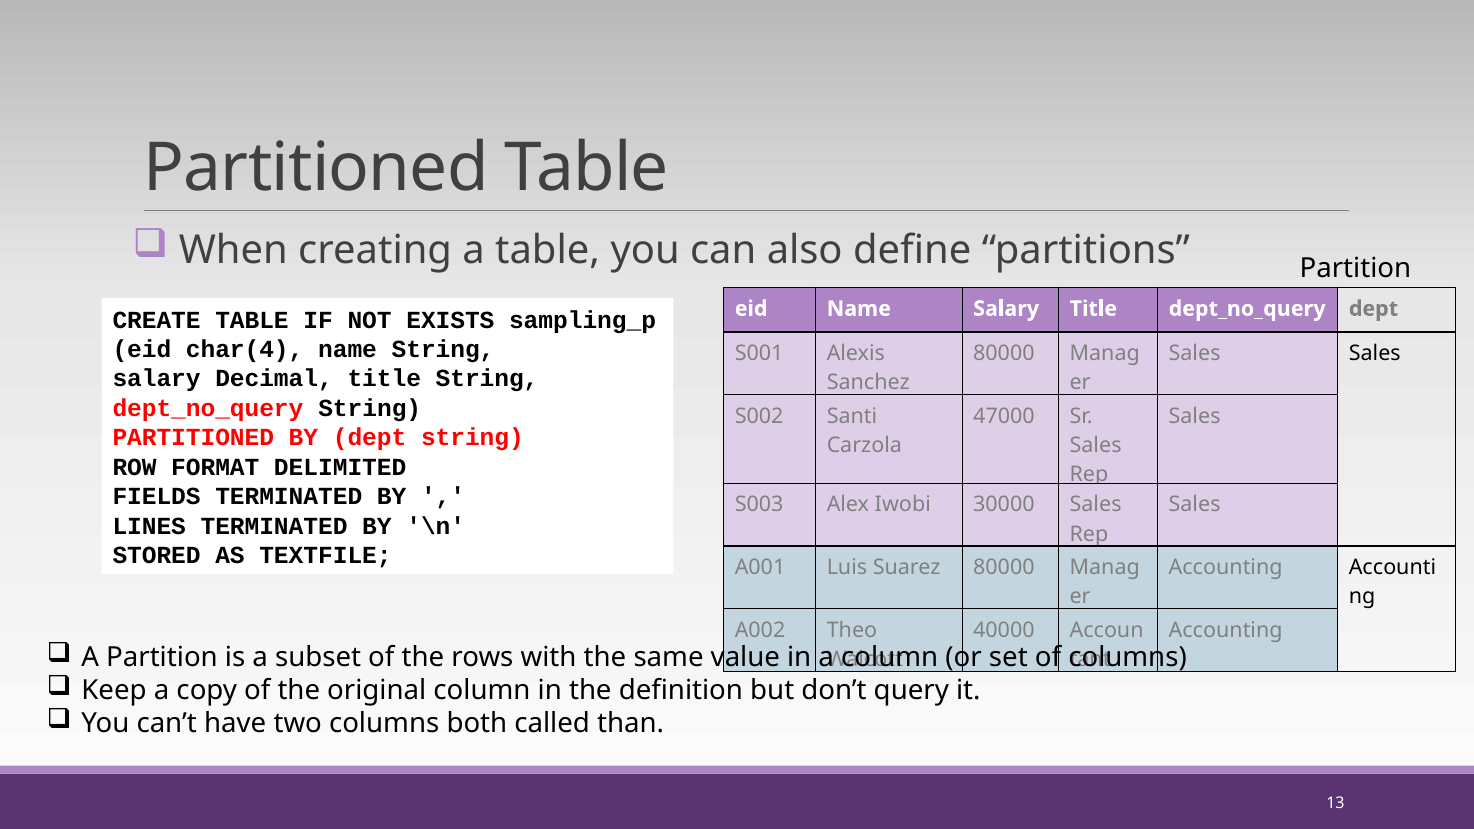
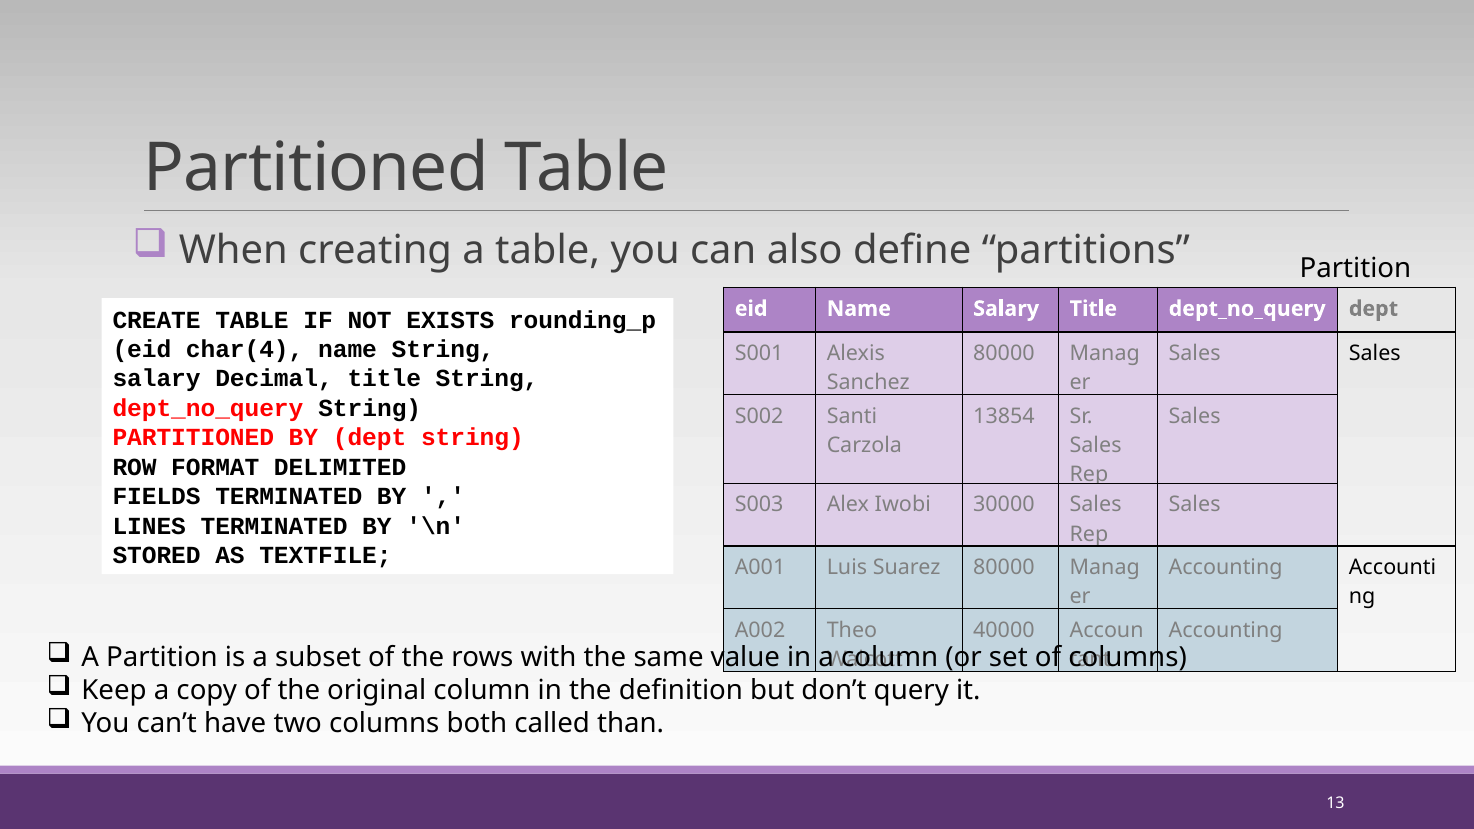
sampling_p: sampling_p -> rounding_p (583, 320)
47000: 47000 -> 13854 (1004, 416)
